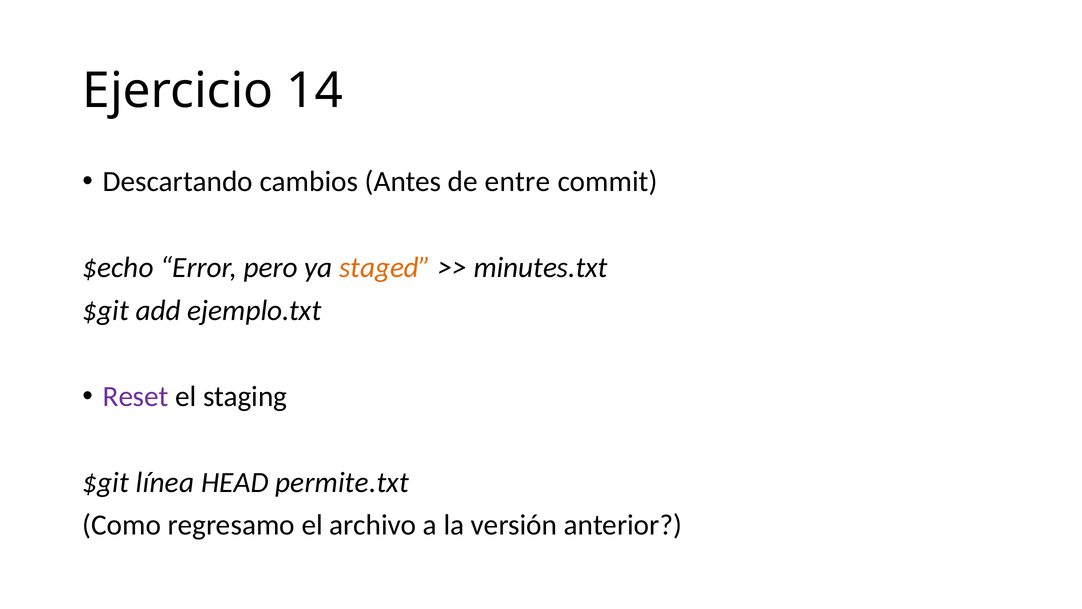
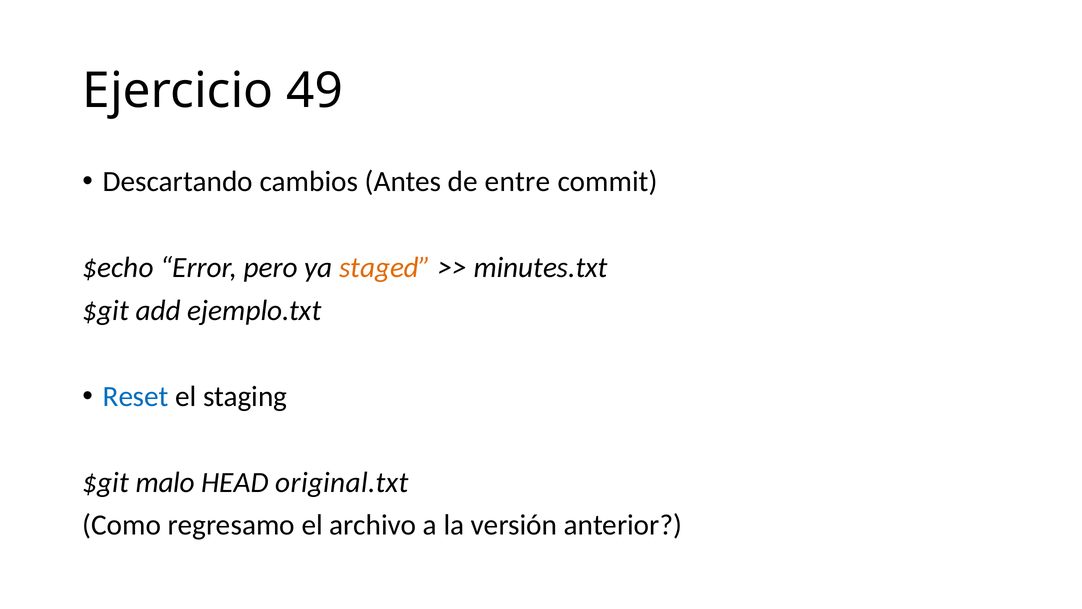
14: 14 -> 49 (315, 91)
Reset colour: purple -> blue (136, 396)
línea: línea -> malo (165, 482)
permite.txt: permite.txt -> original.txt (342, 482)
